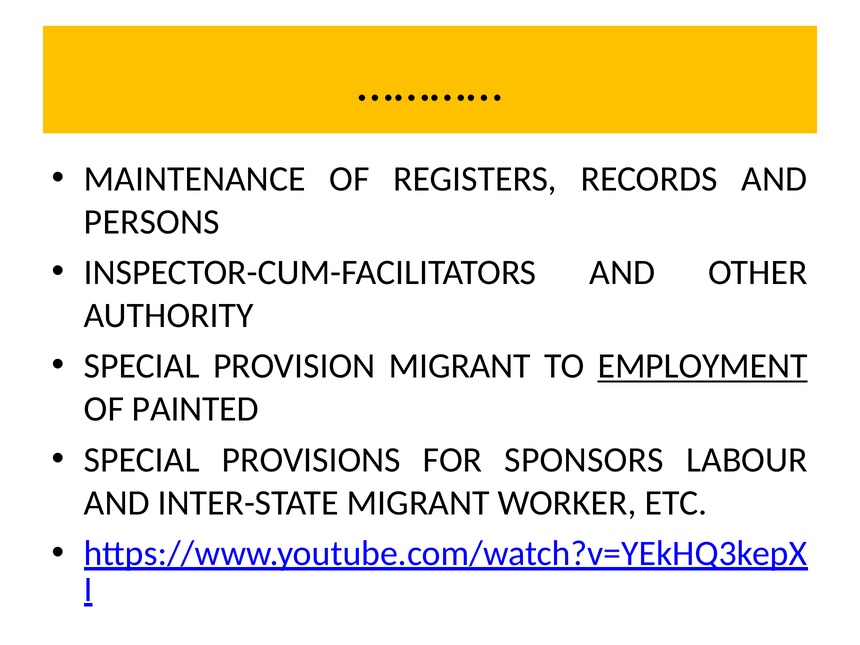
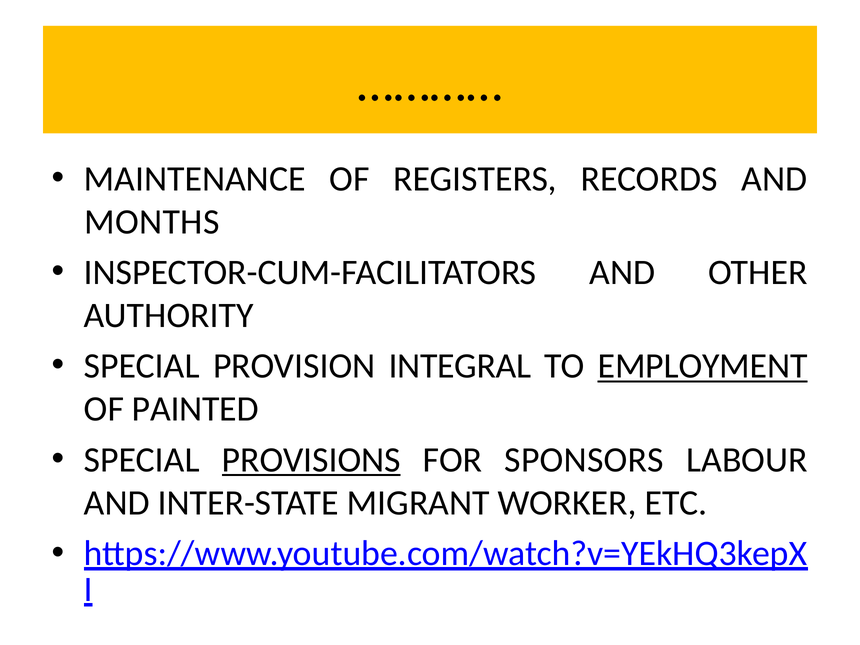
PERSONS: PERSONS -> MONTHS (152, 222)
PROVISION MIGRANT: MIGRANT -> INTEGRAL (460, 366)
PROVISIONS underline: none -> present (311, 460)
